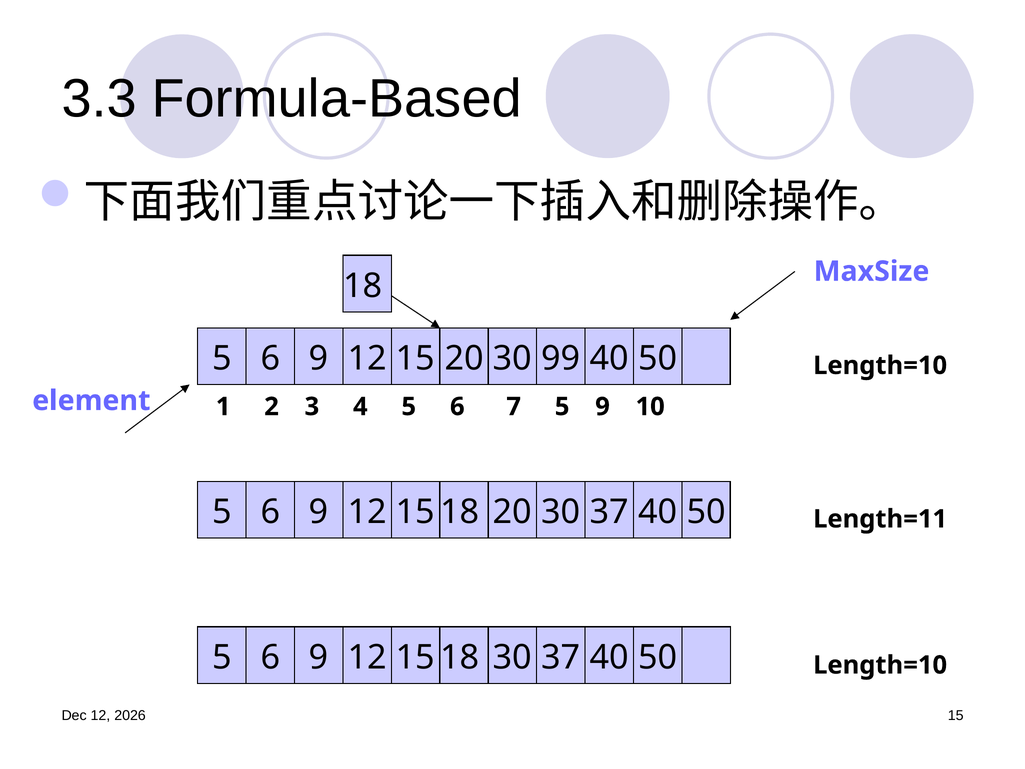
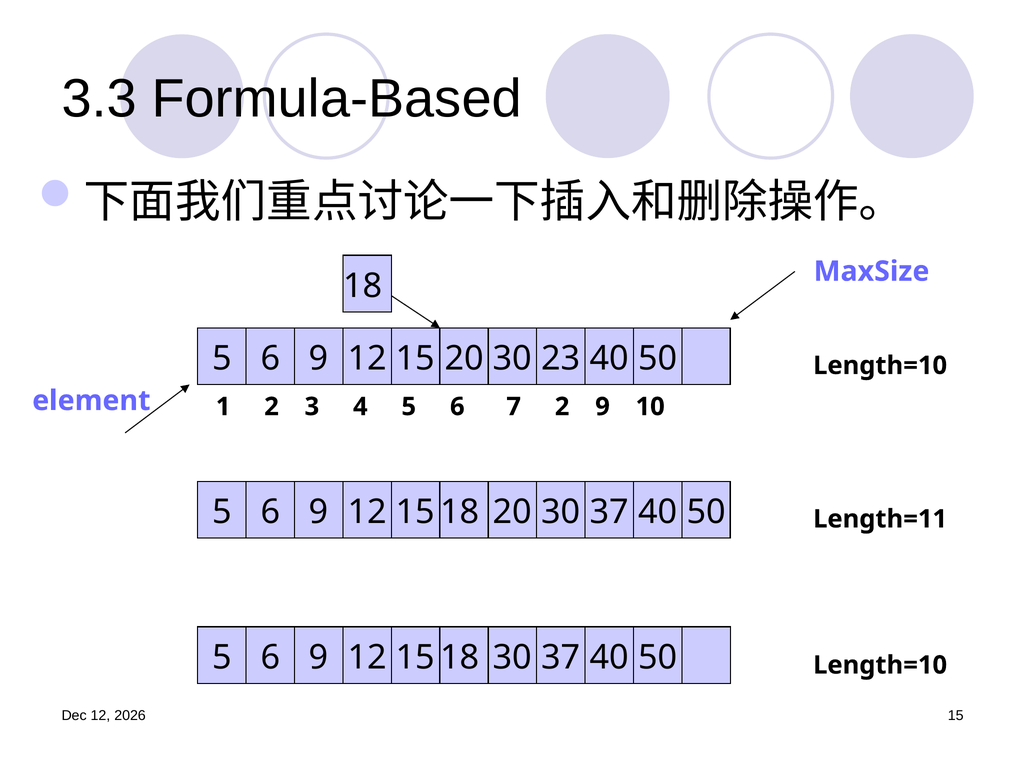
99: 99 -> 23 (561, 358)
7 5: 5 -> 2 (562, 407)
